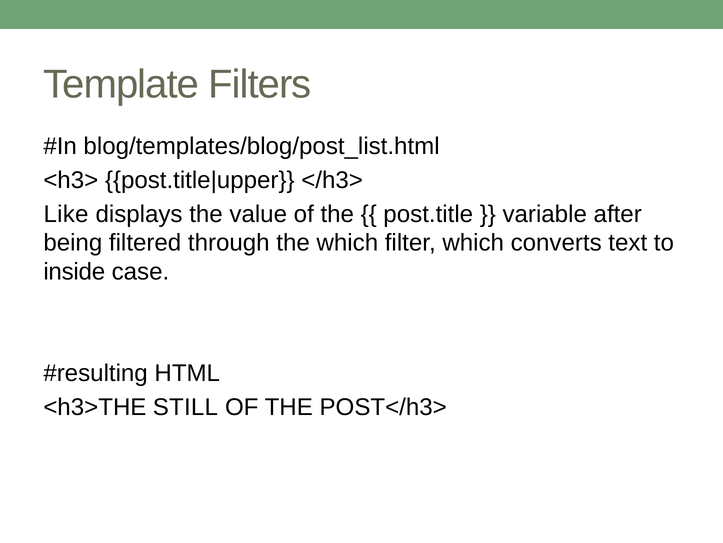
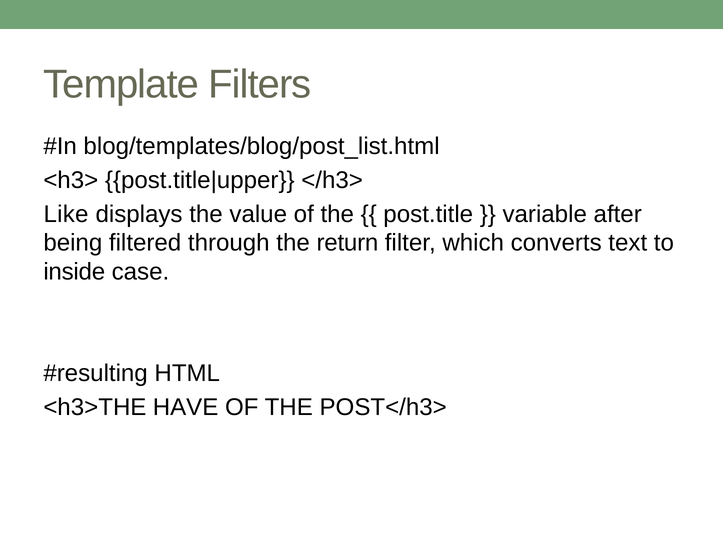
the which: which -> return (347, 243)
STILL: STILL -> HAVE (186, 407)
